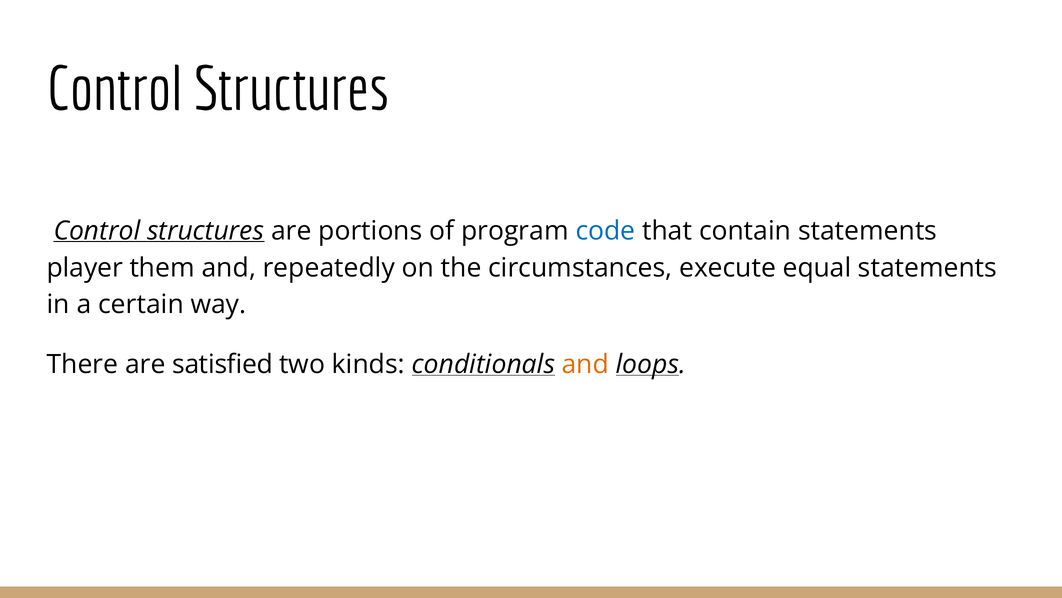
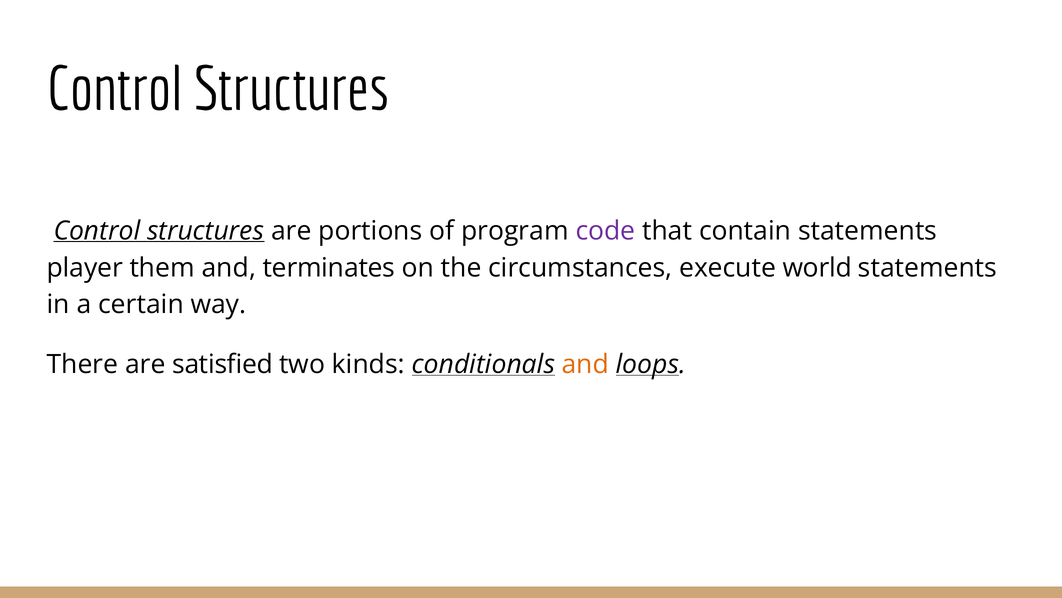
code colour: blue -> purple (605, 231)
repeatedly: repeatedly -> terminates (329, 268)
equal: equal -> world (817, 268)
